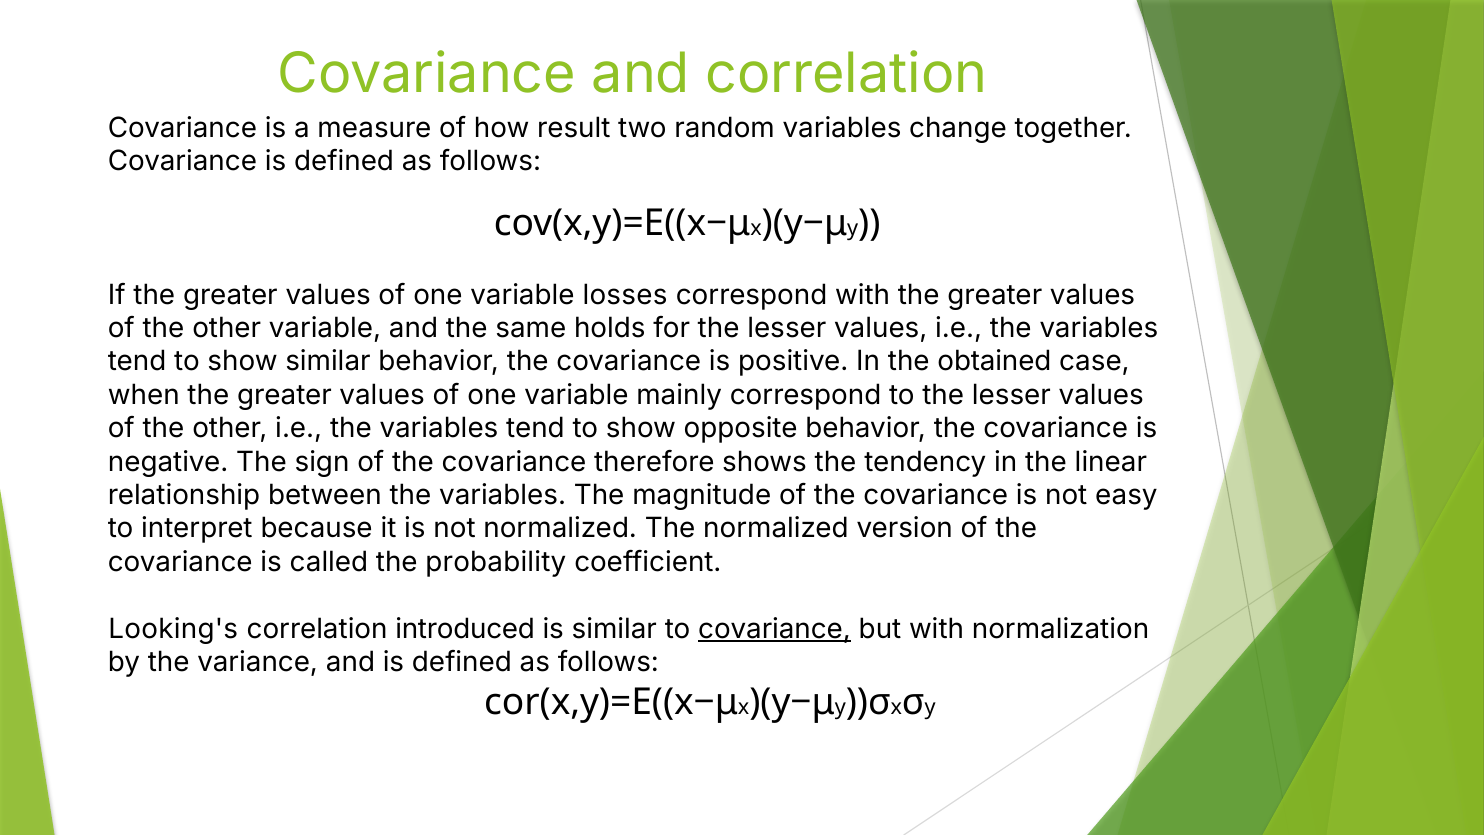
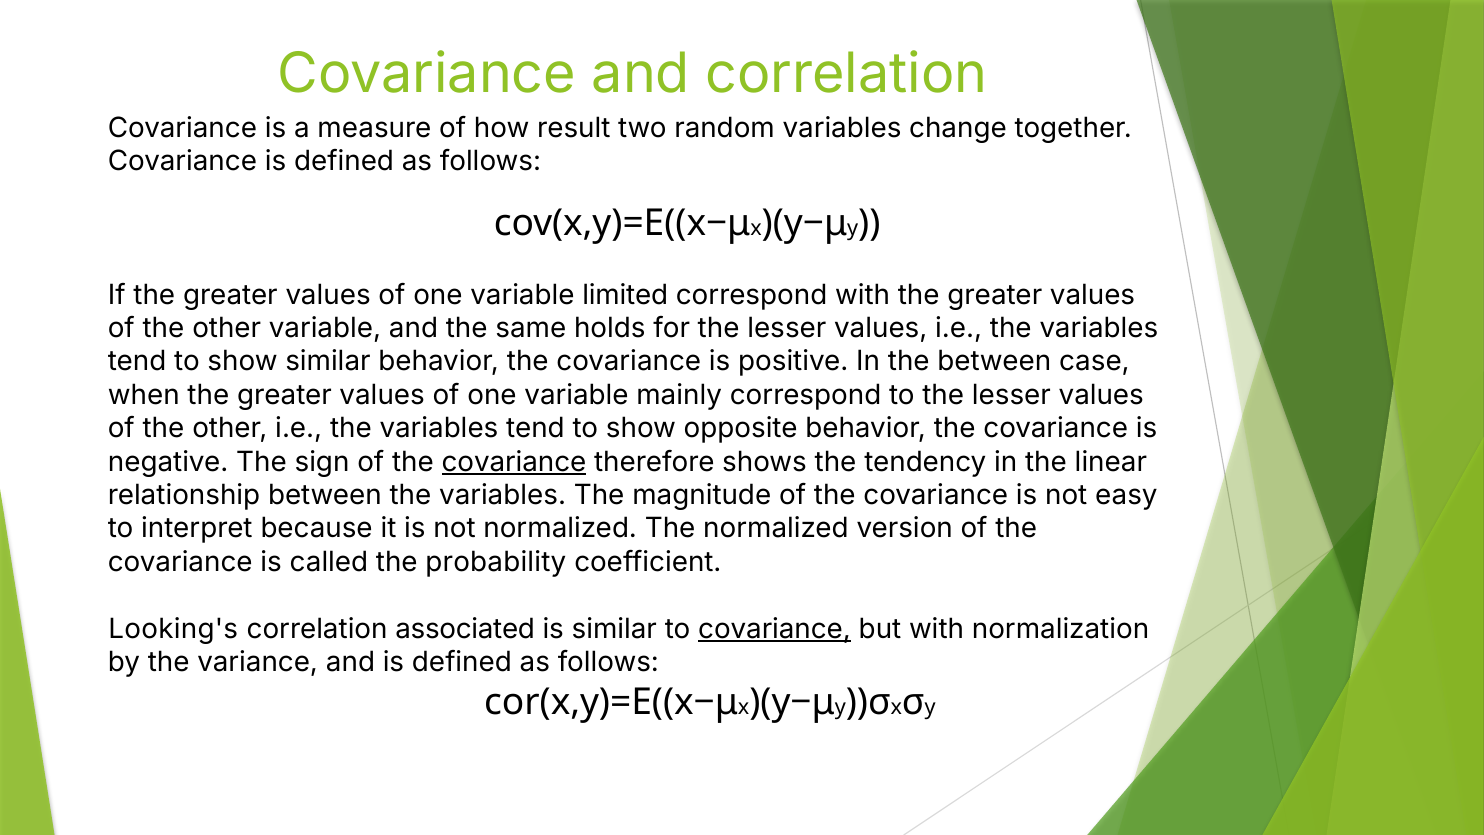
losses: losses -> limited (625, 295)
the obtained: obtained -> between (994, 362)
covariance underline: none -> present (514, 462)
introduced: introduced -> associated (465, 629)
